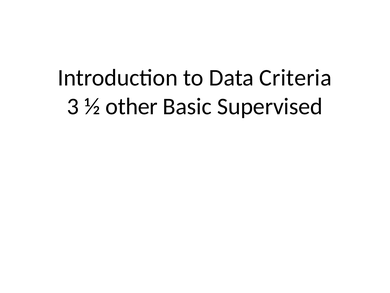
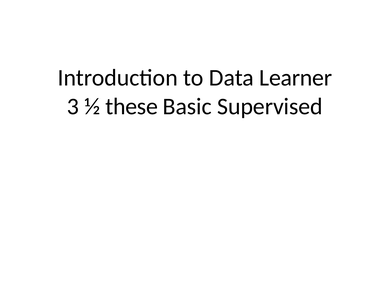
Criteria: Criteria -> Learner (296, 78)
other: other -> these (132, 106)
